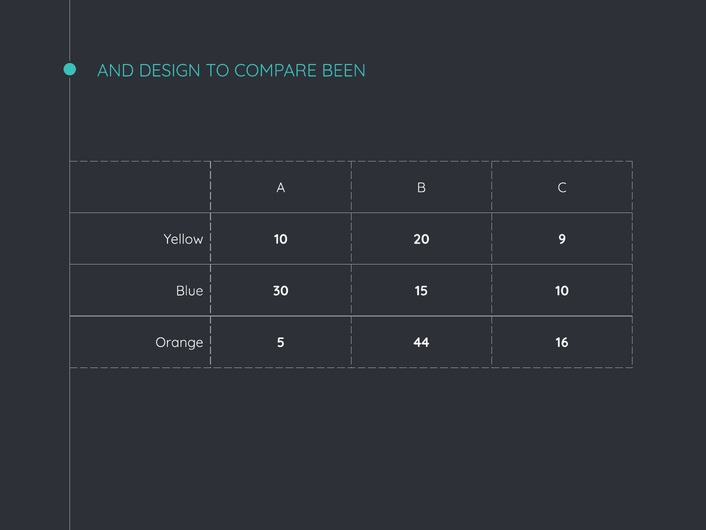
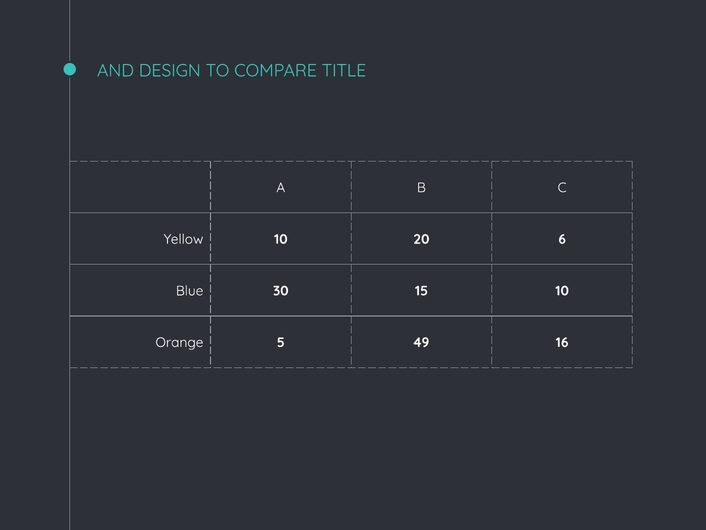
BEEN: BEEN -> TITLE (344, 71)
9: 9 -> 6 (562, 239)
44: 44 -> 49 (421, 342)
